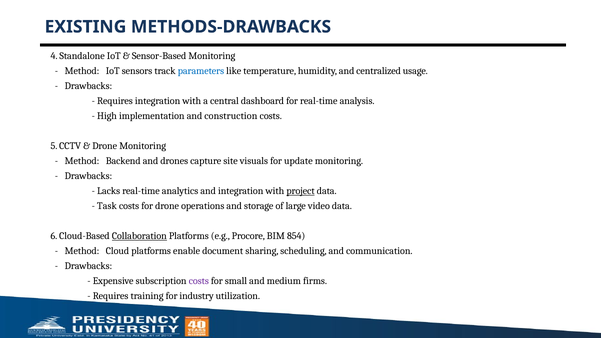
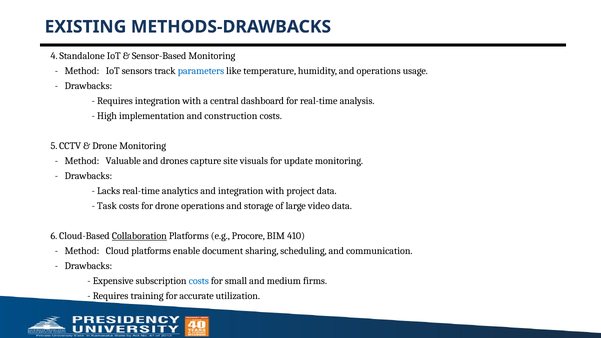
and centralized: centralized -> operations (379, 71)
Backend: Backend -> Valuable (123, 161)
project underline: present -> none (301, 191)
854: 854 -> 410 (296, 236)
costs colour: purple -> blue (199, 281)
industry: industry -> accurate (197, 296)
